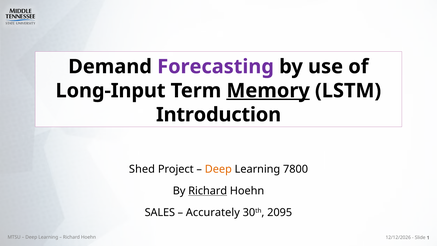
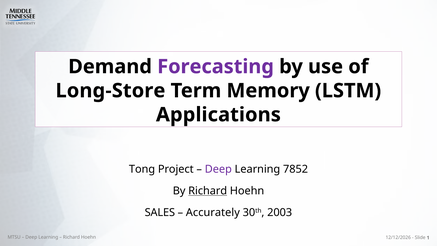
Long-Input: Long-Input -> Long-Store (110, 91)
Memory underline: present -> none (268, 91)
Introduction: Introduction -> Applications (218, 115)
Shed: Shed -> Tong (142, 169)
Deep colour: orange -> purple (218, 169)
7800: 7800 -> 7852 (296, 169)
2095: 2095 -> 2003 (280, 212)
